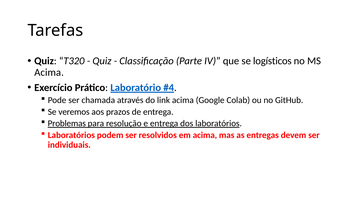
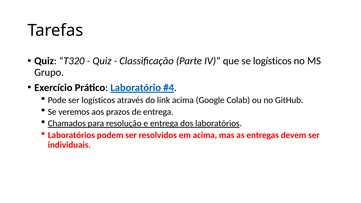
Acima: Acima -> Grupo (49, 72)
ser chamada: chamada -> logísticos (98, 100)
Problemas: Problemas -> Chamados (67, 124)
